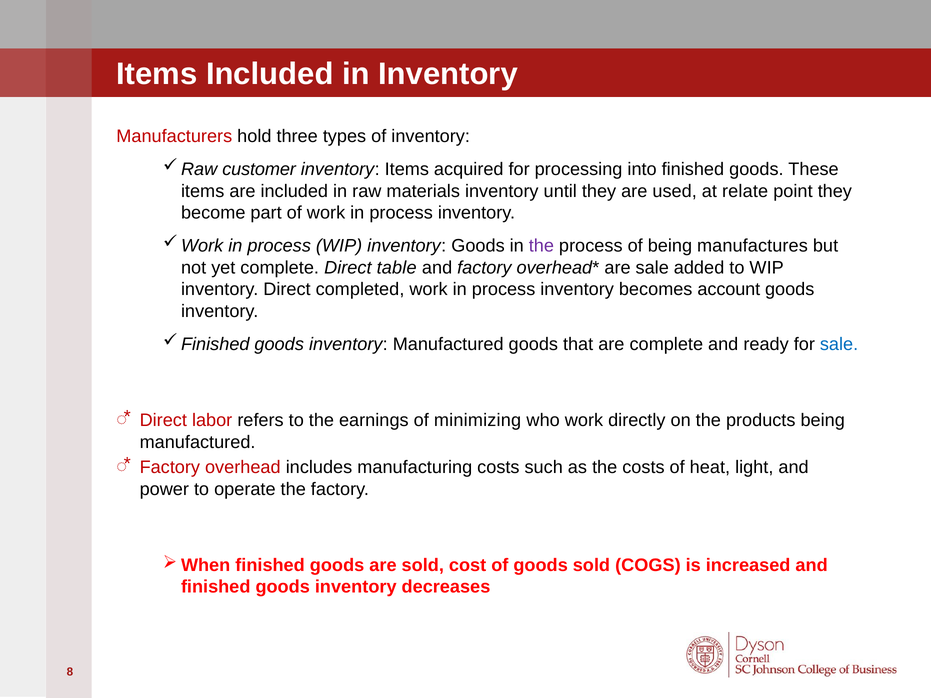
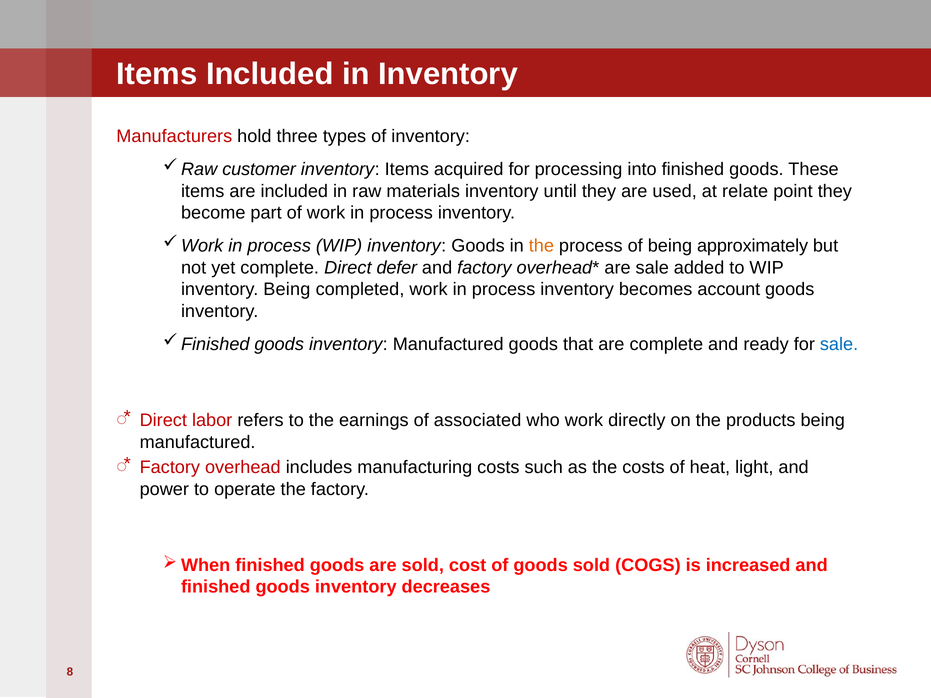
the colour: purple -> orange (541, 246)
manufactures: manufactures -> approximately (753, 246)
table: table -> defer (397, 268)
inventory Direct: Direct -> Being (287, 289)
minimizing: minimizing -> associated (478, 420)
